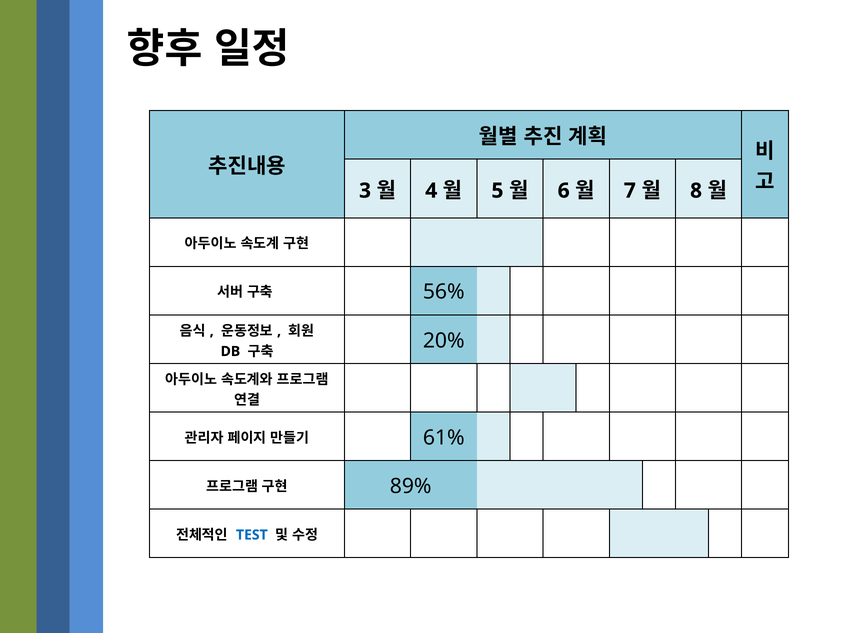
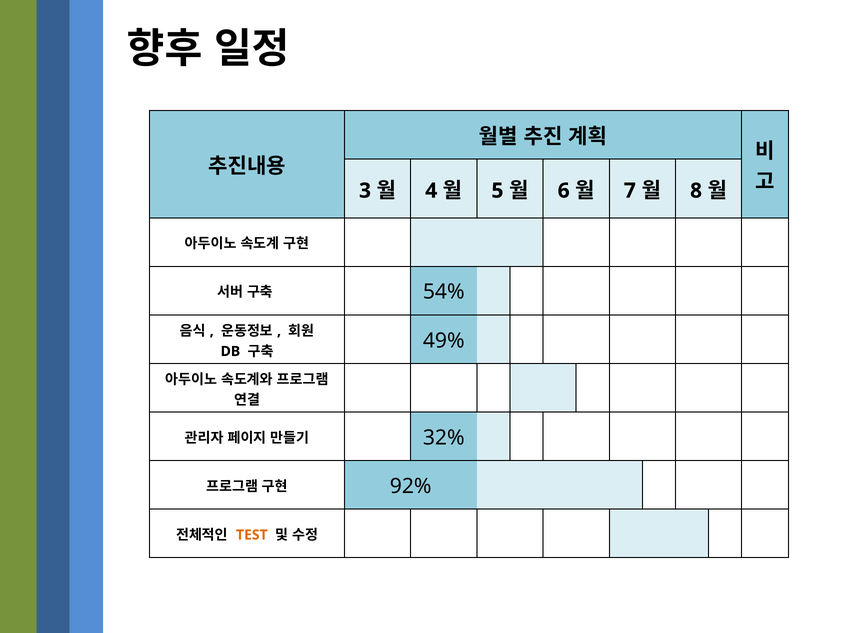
56%: 56% -> 54% (444, 292)
20%: 20% -> 49% (444, 341)
61%: 61% -> 32% (444, 438)
89%: 89% -> 92% (411, 487)
TEST colour: blue -> orange (252, 536)
